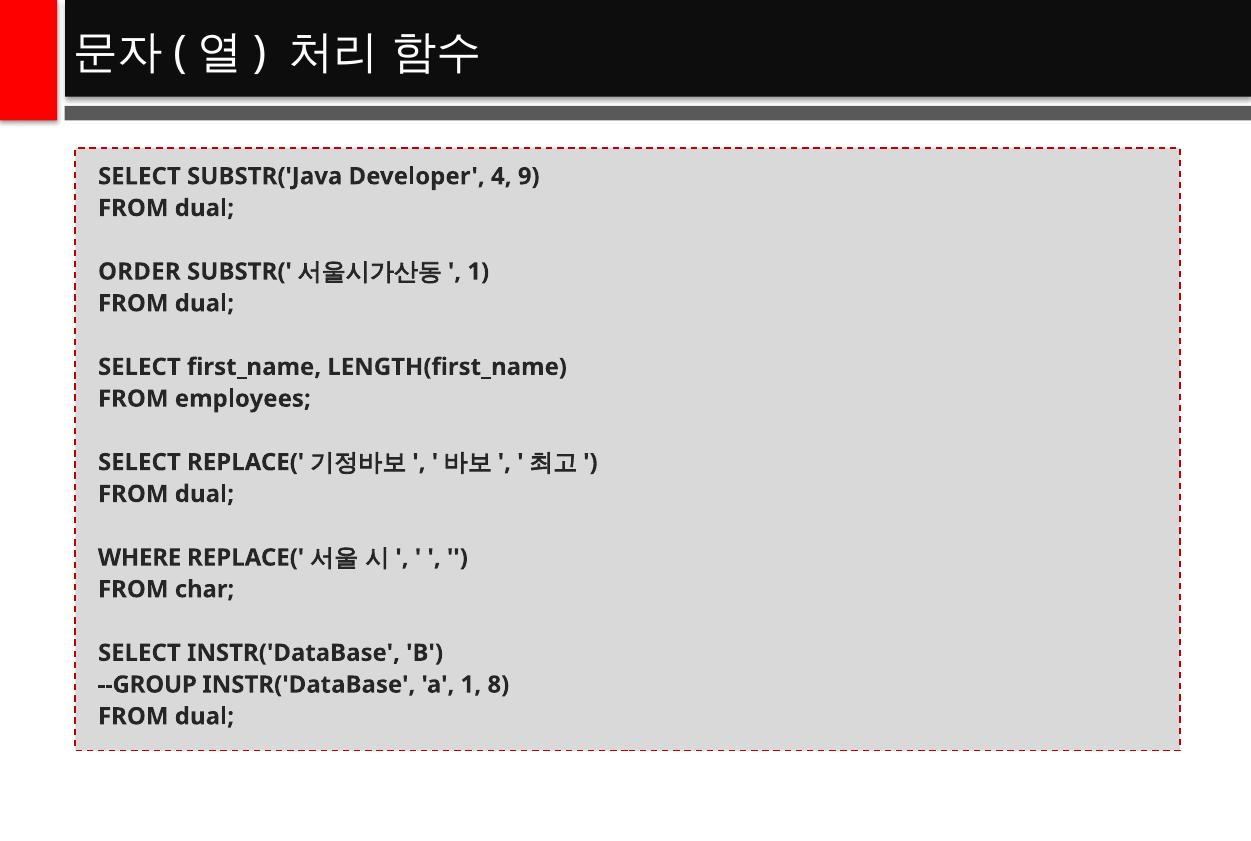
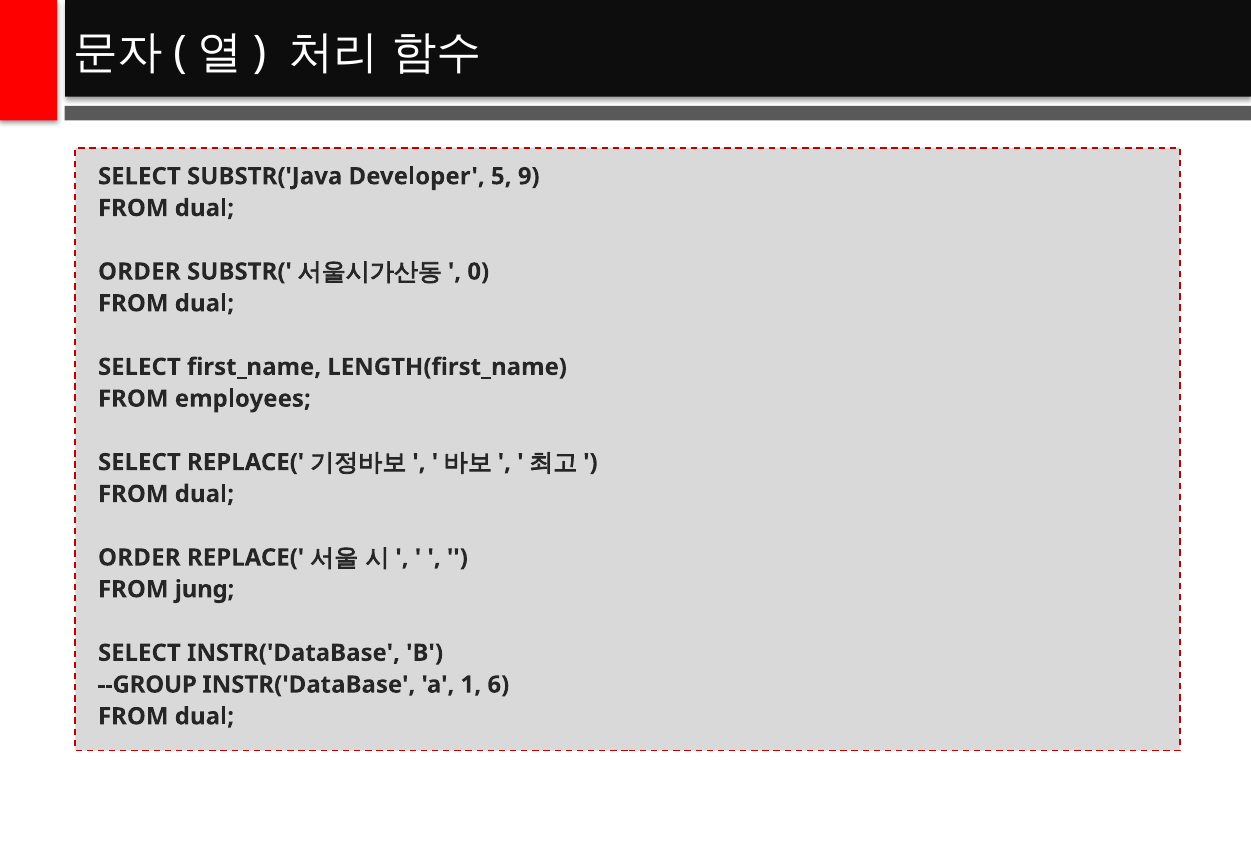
4: 4 -> 5 (501, 176)
1: 1 -> 0 (478, 272)
WHERE: WHERE -> ORDER (139, 558)
char: char -> jung (205, 590)
8: 8 -> 6 (498, 685)
